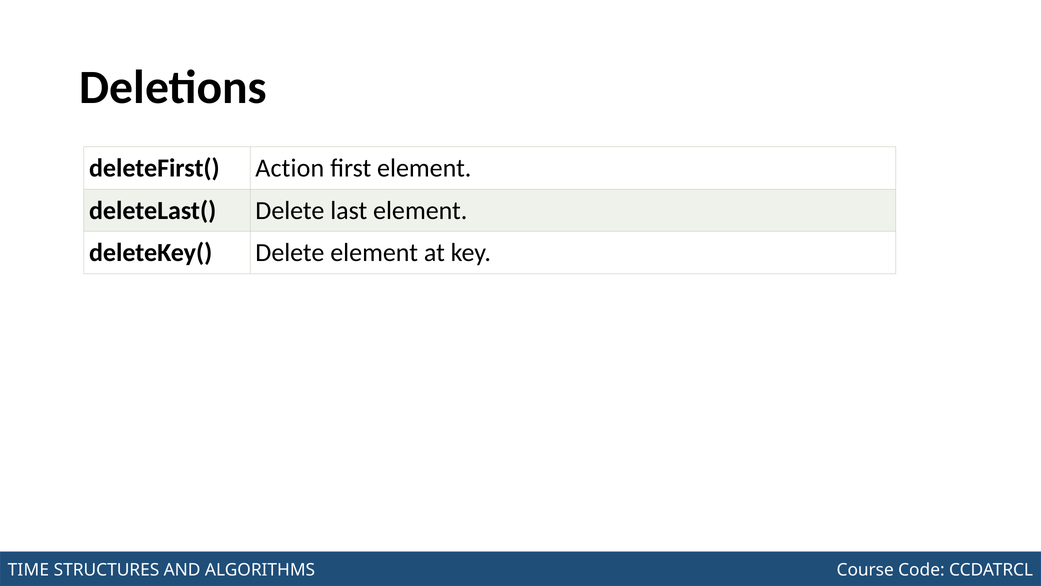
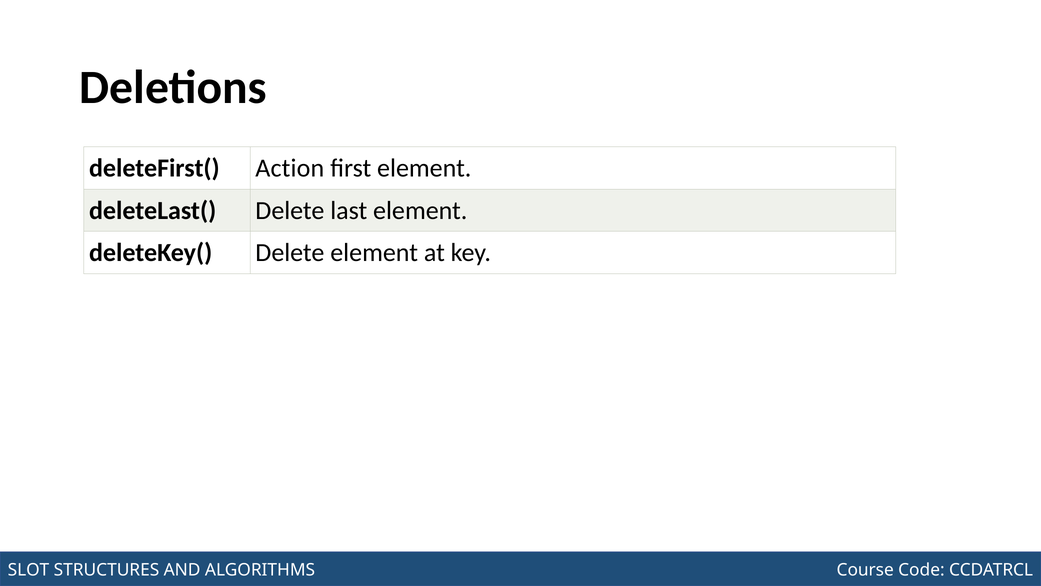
TIME: TIME -> SLOT (28, 570)
